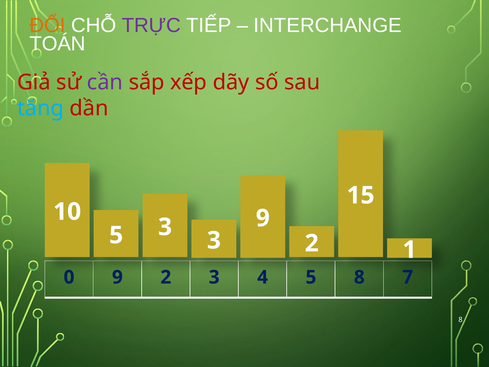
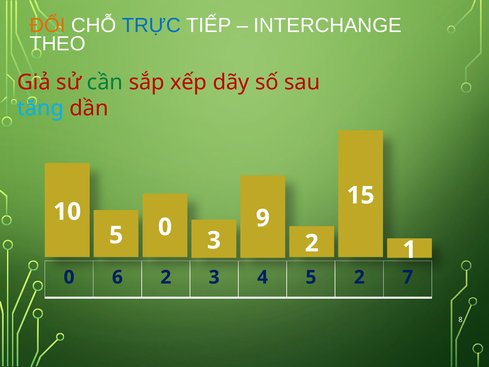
TRỰC colour: purple -> blue (151, 25)
TOÁN: TOÁN -> THEO (57, 44)
cần colour: purple -> green (105, 82)
5 3: 3 -> 0 (165, 227)
0 9: 9 -> 6 (117, 277)
5 8: 8 -> 2 (359, 277)
